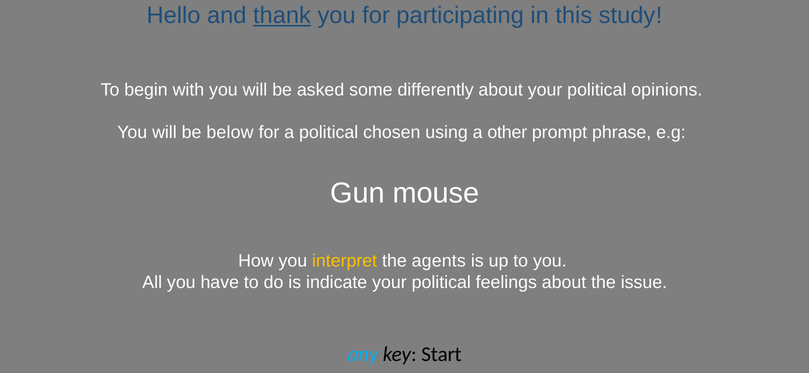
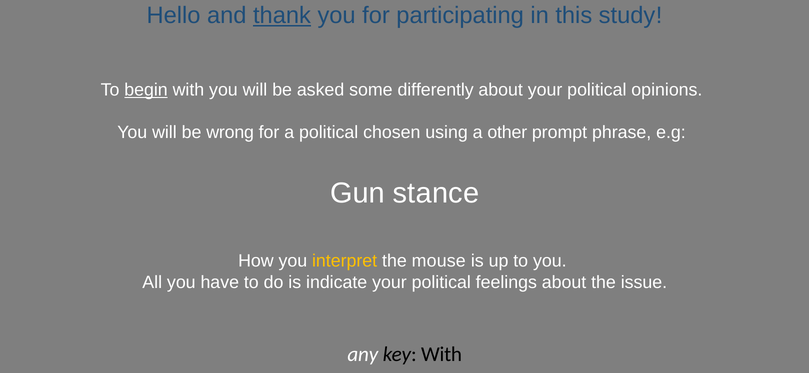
begin underline: none -> present (146, 90)
below: below -> wrong (230, 132)
mouse: mouse -> stance (436, 193)
agents: agents -> mouse (439, 261)
any colour: light blue -> white (363, 354)
key Start: Start -> With (442, 354)
